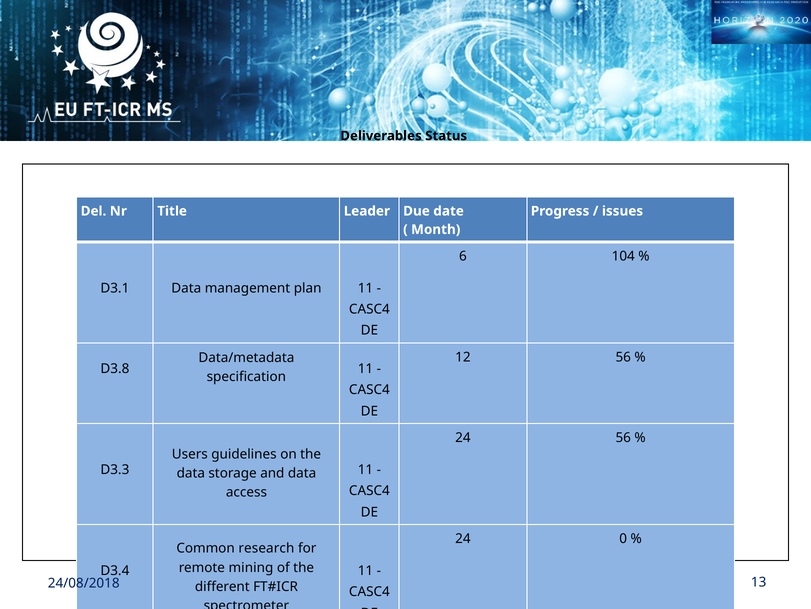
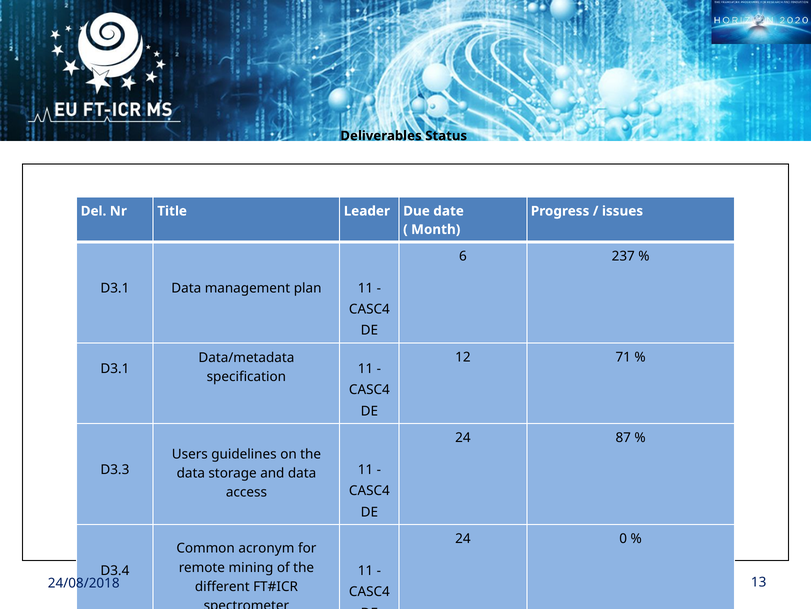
104: 104 -> 237 (623, 256)
12 56: 56 -> 71 (623, 357)
D3.8: D3.8 -> D3.1 (115, 368)
24 56: 56 -> 87 (623, 437)
research: research -> acronym (266, 548)
